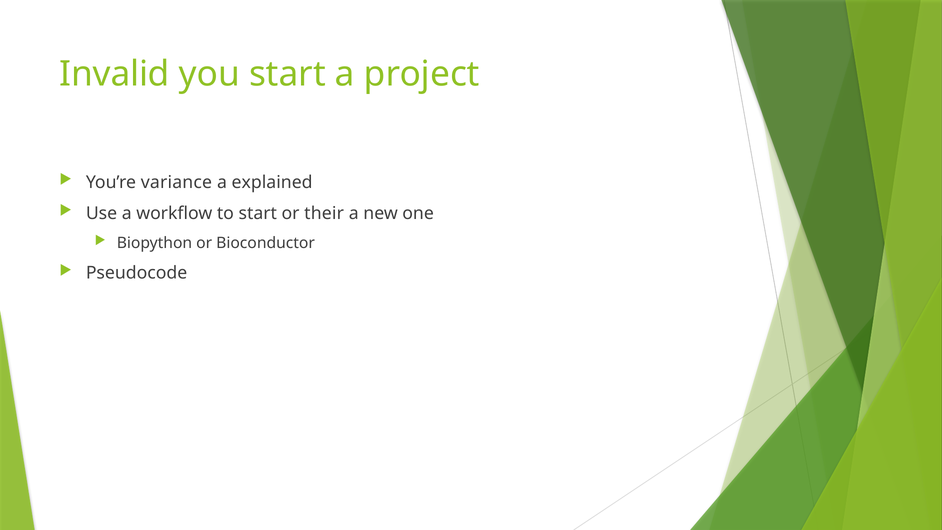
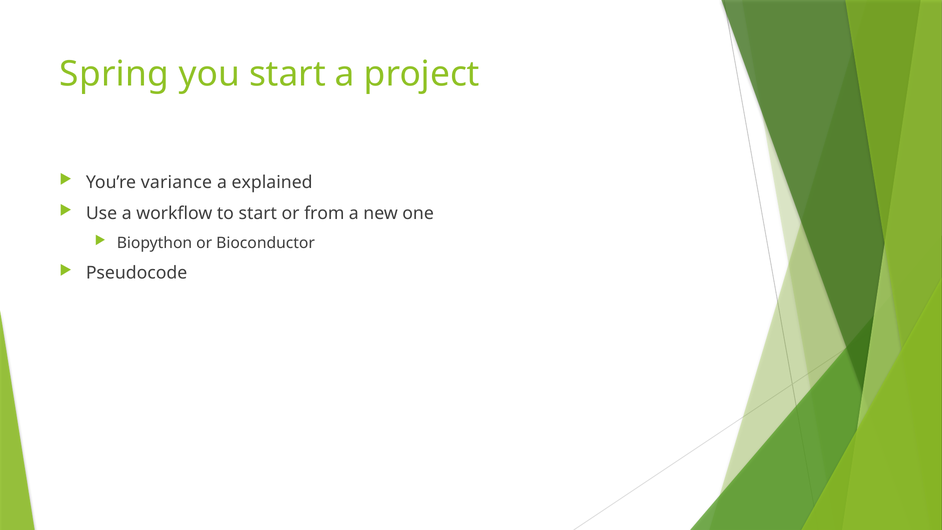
Invalid: Invalid -> Spring (114, 74)
their: their -> from (324, 213)
